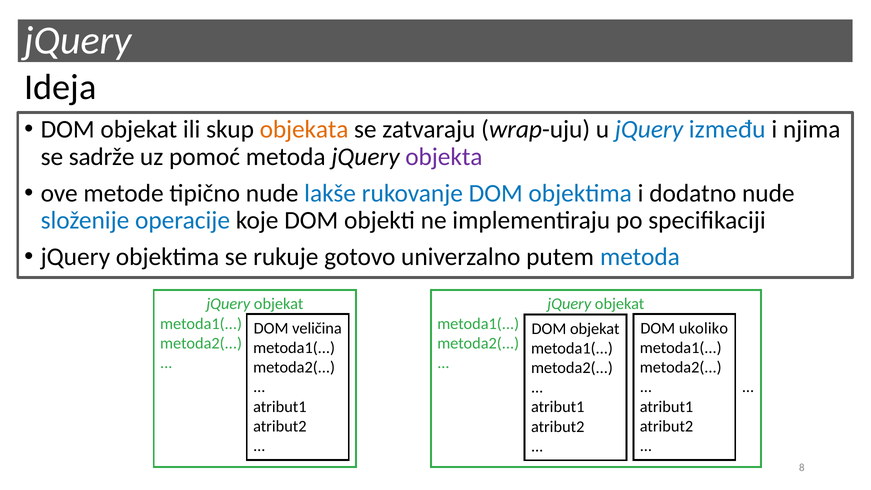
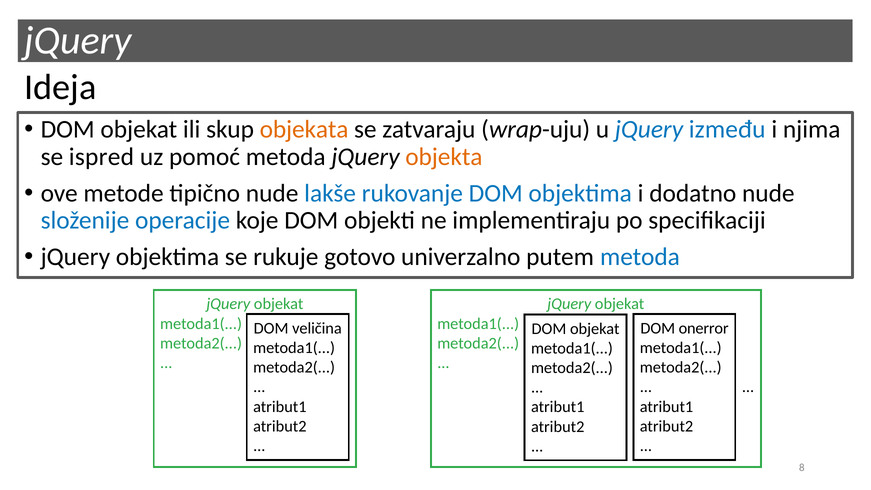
sadrže: sadrže -> ispred (101, 157)
objekta colour: purple -> orange (444, 157)
ukoliko: ukoliko -> onerror (704, 328)
